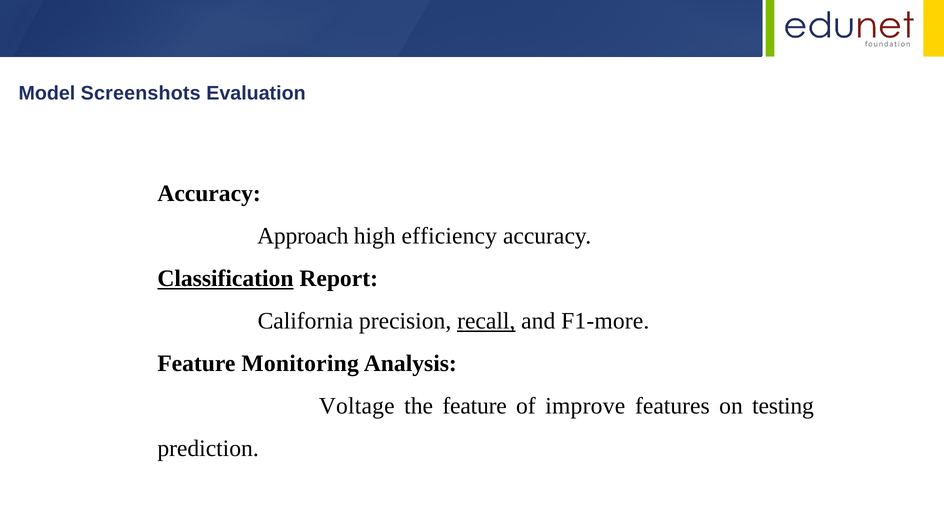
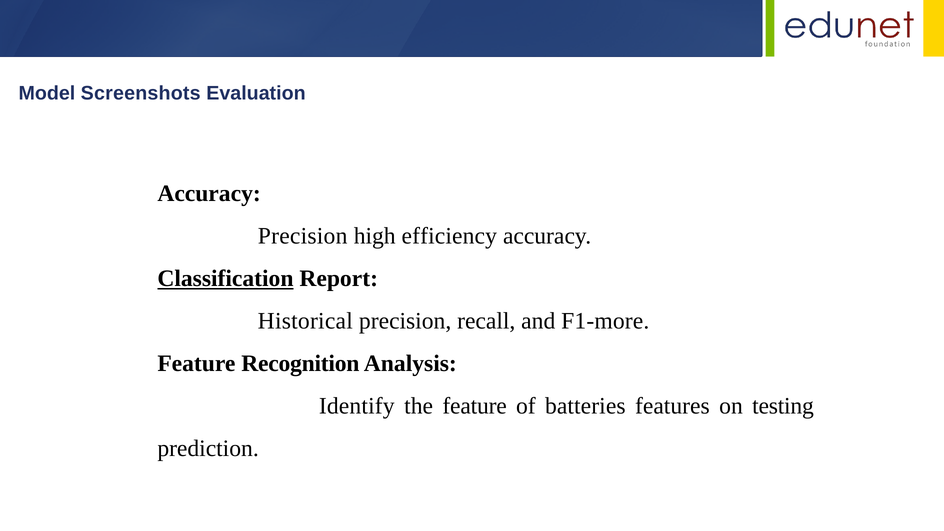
Approach: Approach -> Precision (303, 236)
California: California -> Historical (305, 321)
recall underline: present -> none (486, 321)
Monitoring: Monitoring -> Recognition (300, 363)
Voltage: Voltage -> Identify (357, 406)
improve: improve -> batteries (585, 406)
